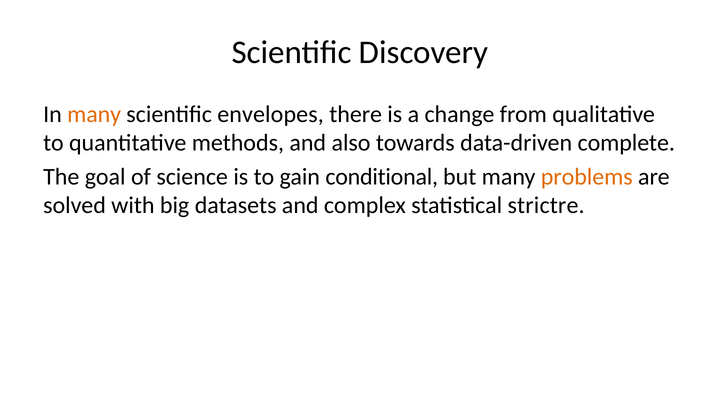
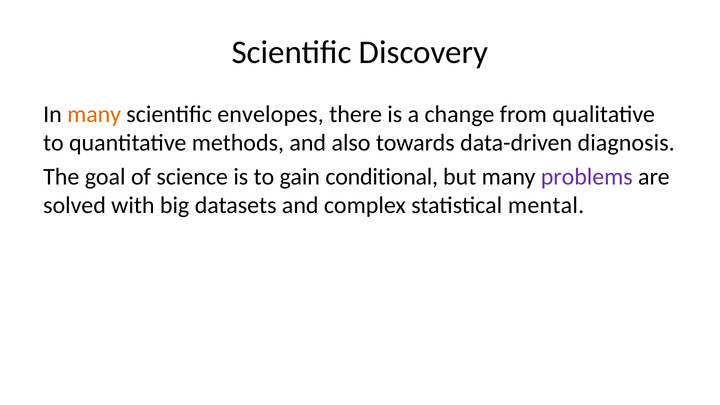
complete: complete -> diagnosis (626, 143)
problems colour: orange -> purple (587, 177)
strictre: strictre -> mental (546, 205)
